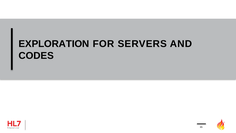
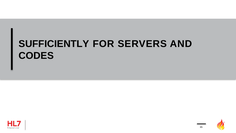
EXPLORATION: EXPLORATION -> SUFFICIENTLY (54, 44)
